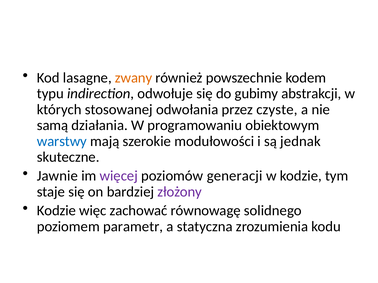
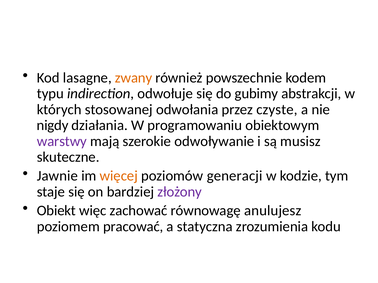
samą: samą -> nigdy (53, 126)
warstwy colour: blue -> purple (62, 141)
modułowości: modułowości -> odwoływanie (214, 141)
jednak: jednak -> musisz (301, 141)
więcej colour: purple -> orange (119, 176)
Kodzie: Kodzie -> Obiekt (56, 211)
solidnego: solidnego -> anulujesz (273, 211)
parametr: parametr -> pracować (133, 227)
